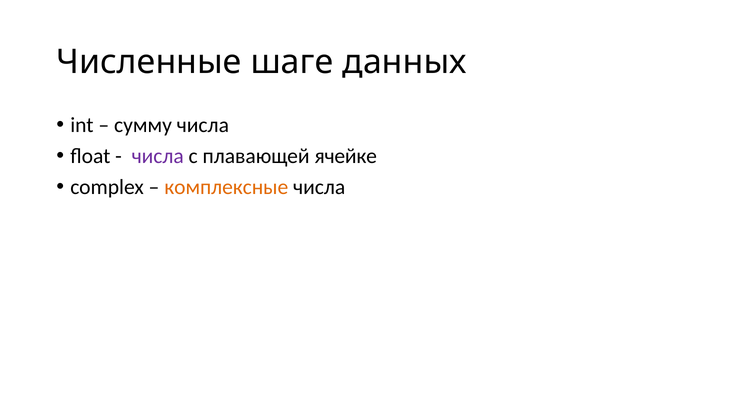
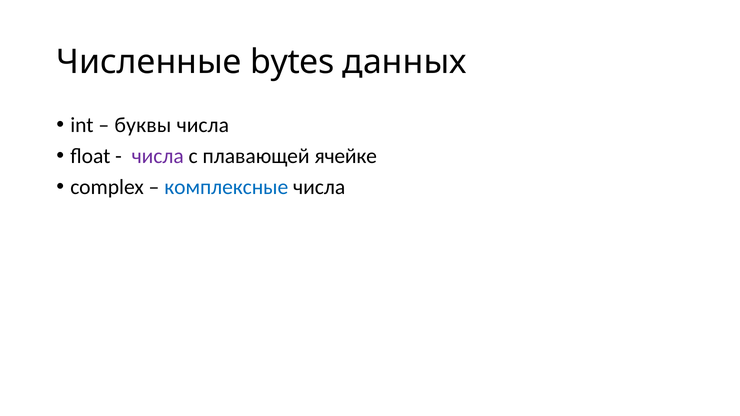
шаге: шаге -> bytes (292, 62)
сумму: сумму -> буквы (143, 125)
комплексные colour: orange -> blue (226, 187)
